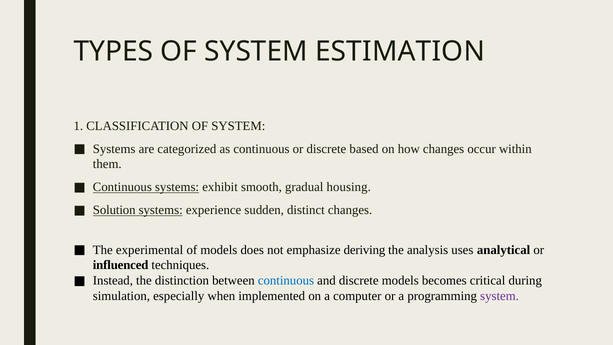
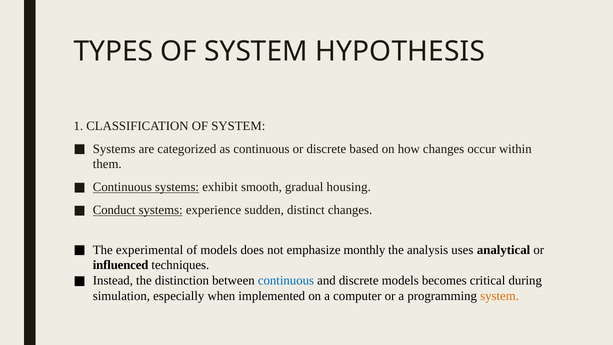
ESTIMATION: ESTIMATION -> HYPOTHESIS (400, 52)
Solution: Solution -> Conduct (114, 210)
deriving: deriving -> monthly (364, 250)
system colour: purple -> orange (500, 296)
